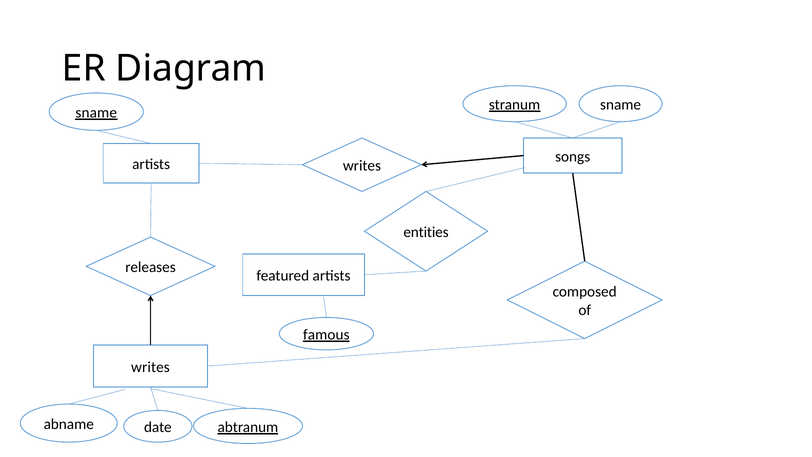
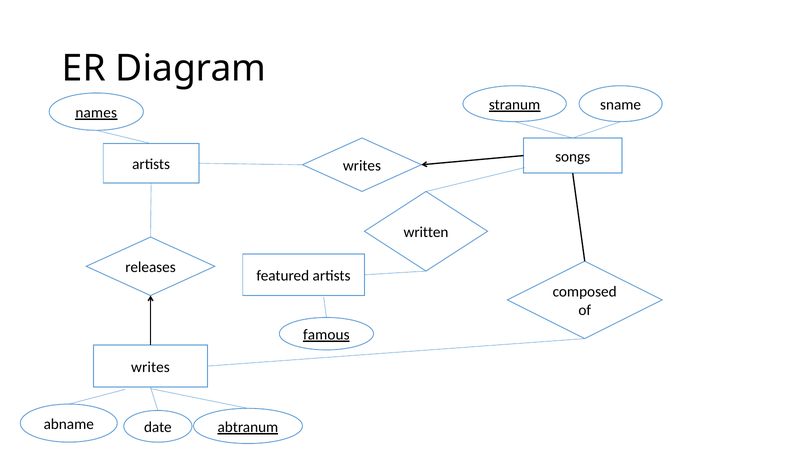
sname: sname -> names (96, 113)
entities: entities -> written (426, 232)
